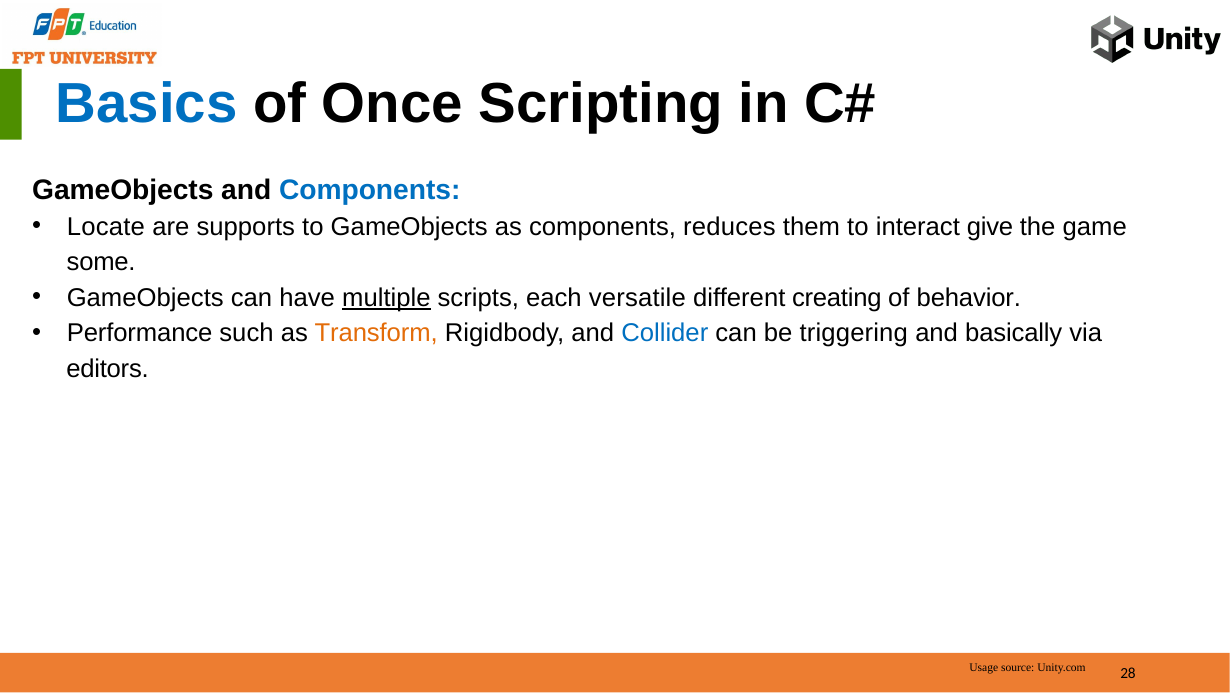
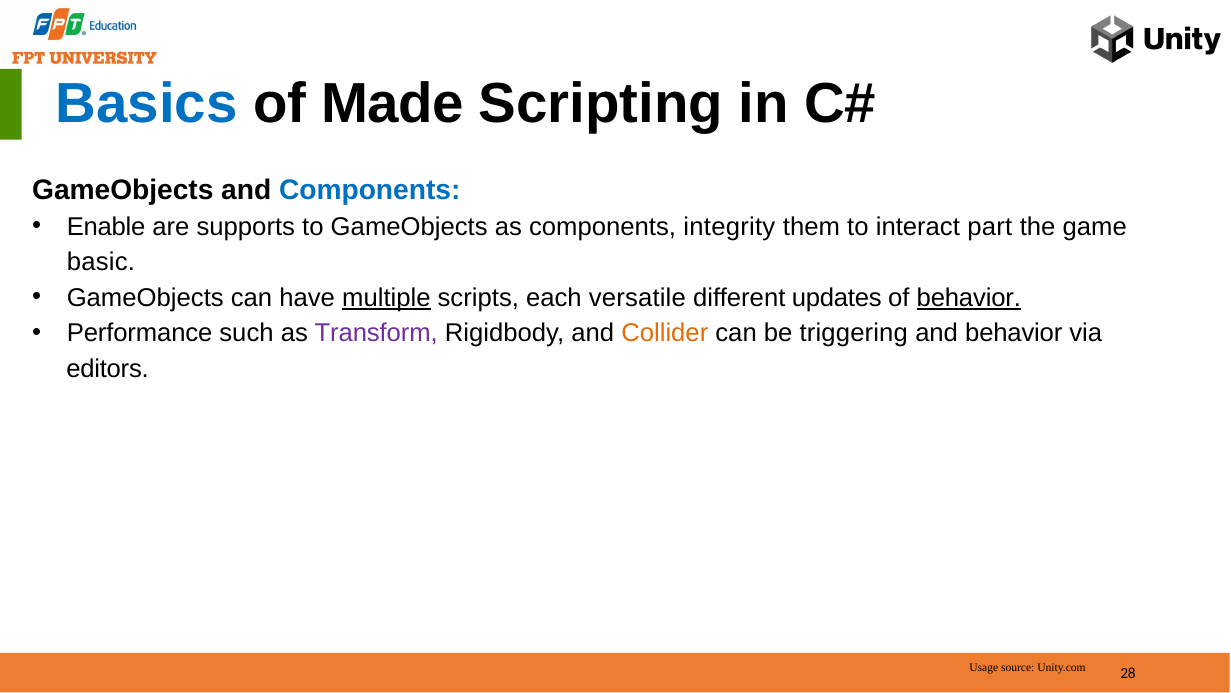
Once: Once -> Made (393, 104)
Locate: Locate -> Enable (106, 227)
reduces: reduces -> integrity (729, 227)
give: give -> part (990, 227)
some: some -> basic (101, 262)
creating: creating -> updates (837, 298)
behavior underline: none -> present (969, 298)
Transform colour: orange -> purple (376, 333)
Collider colour: blue -> orange (665, 333)
and basically: basically -> behavior (1014, 333)
